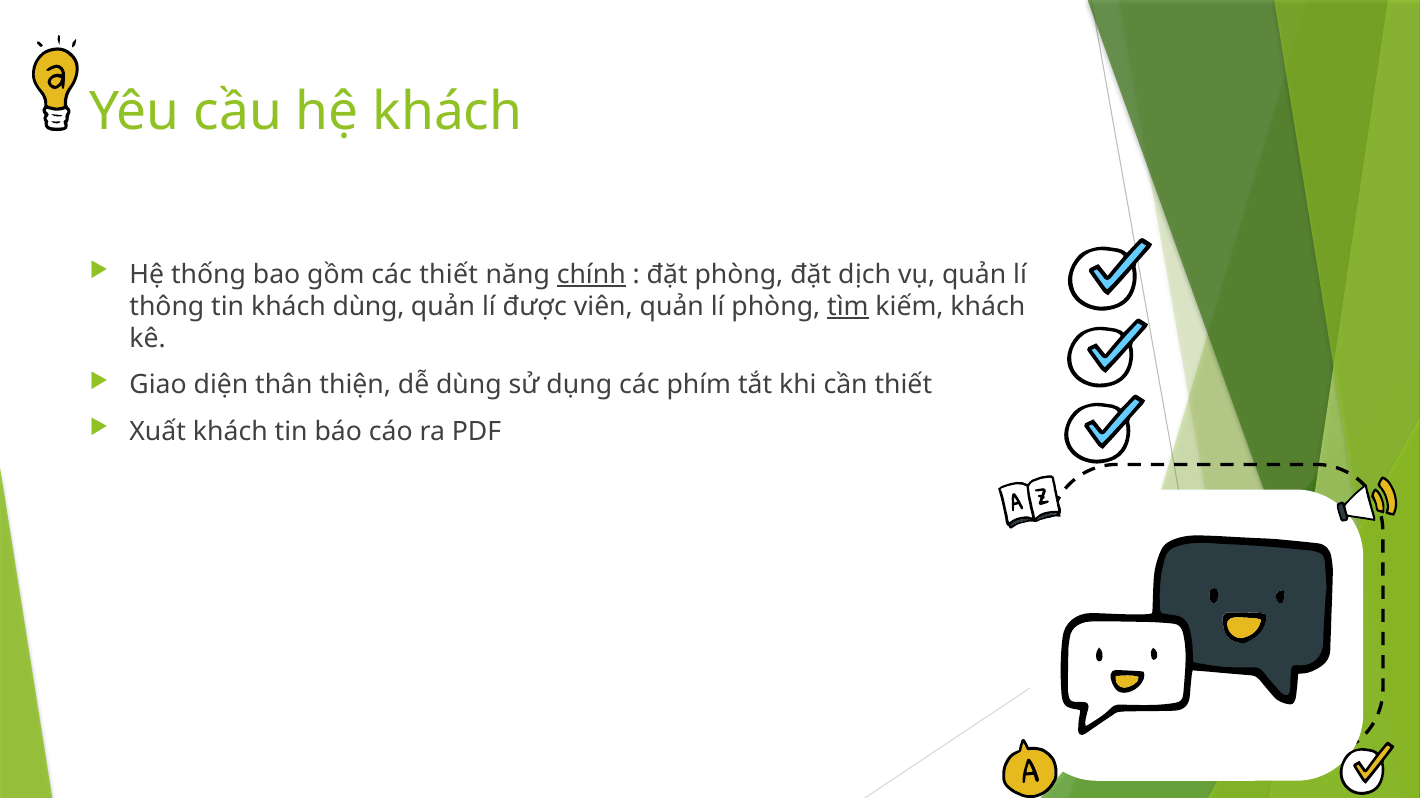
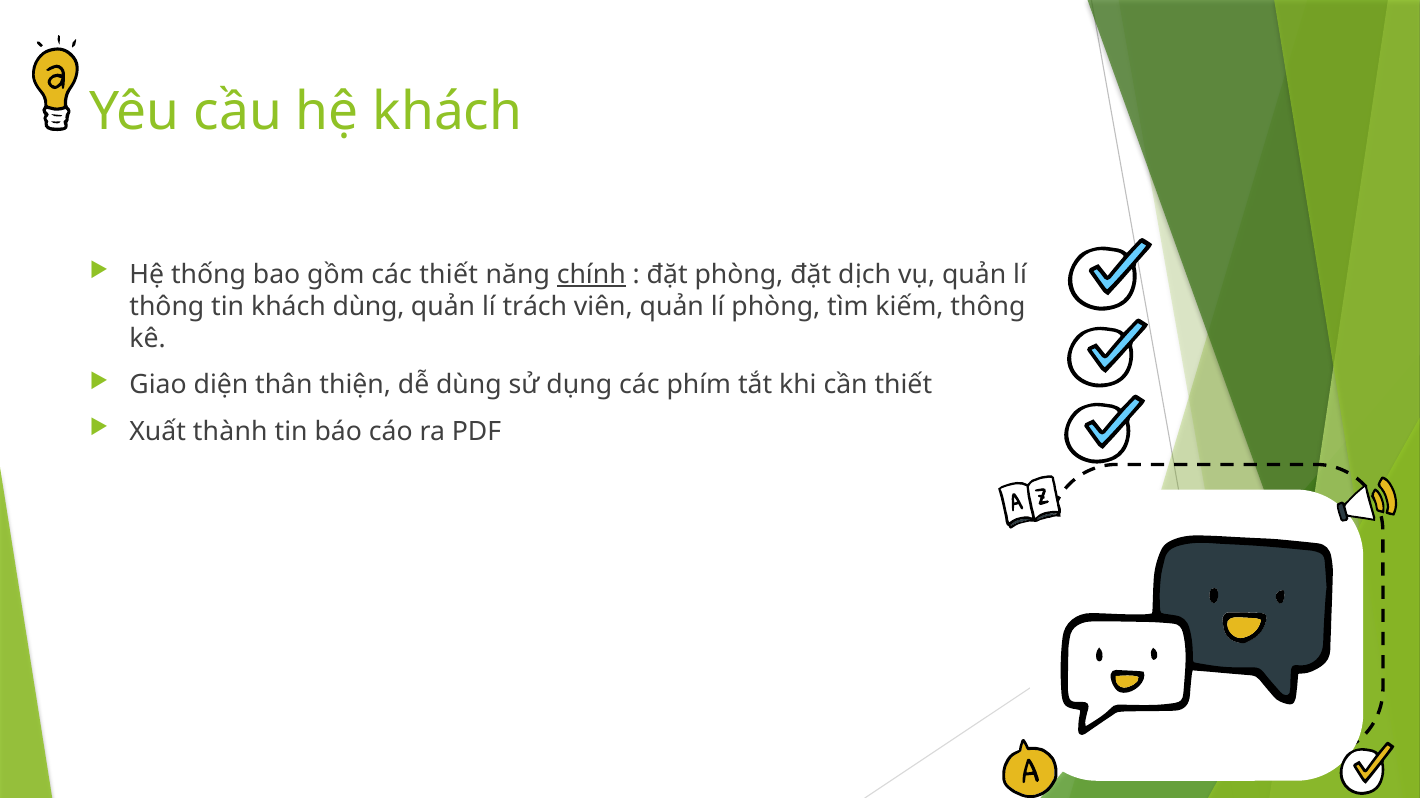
được: được -> trách (535, 307)
tìm underline: present -> none (848, 307)
kiếm khách: khách -> thông (988, 307)
Xuất khách: khách -> thành (230, 432)
